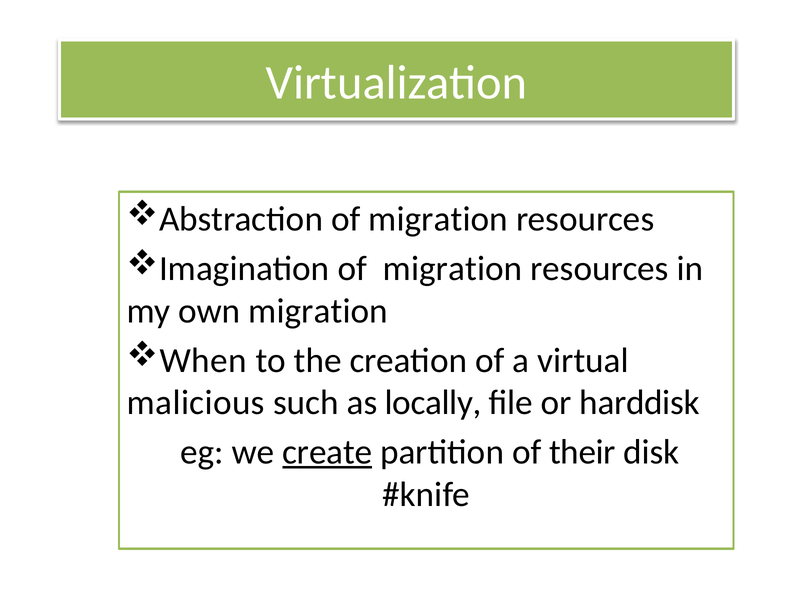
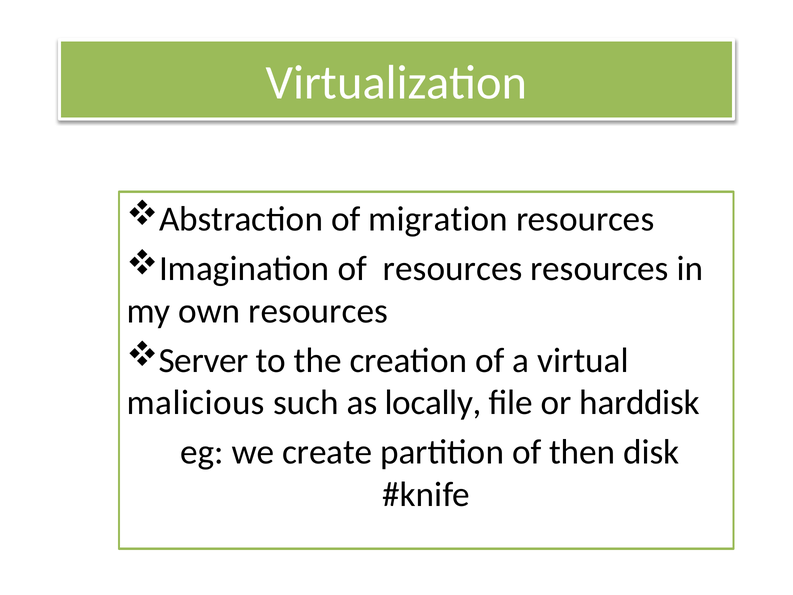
Imagination of migration: migration -> resources (453, 269)
own migration: migration -> resources (318, 311)
When: When -> Server (204, 360)
create underline: present -> none (327, 452)
their: their -> then (582, 452)
